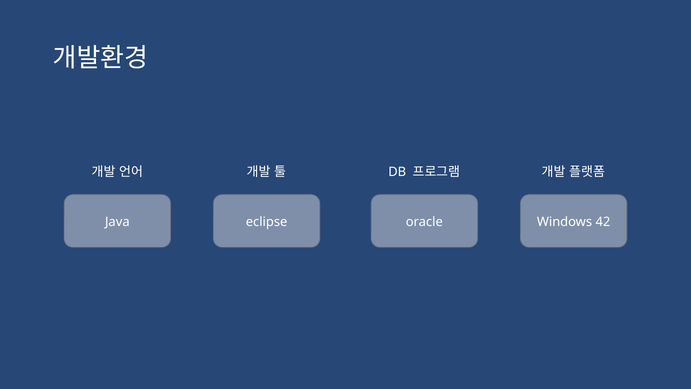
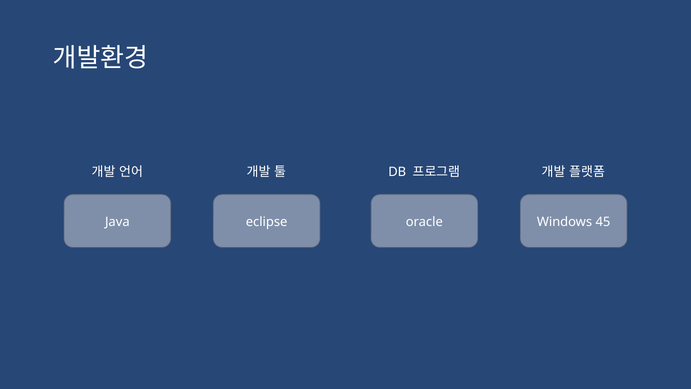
42: 42 -> 45 (603, 222)
